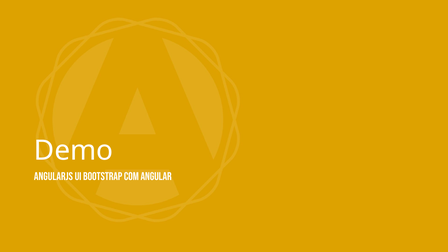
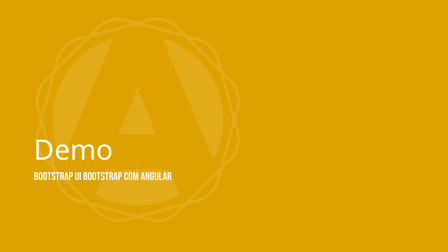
Angularjs: Angularjs -> Bootstrap (53, 176)
